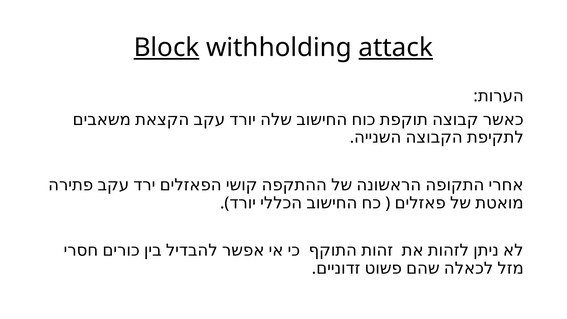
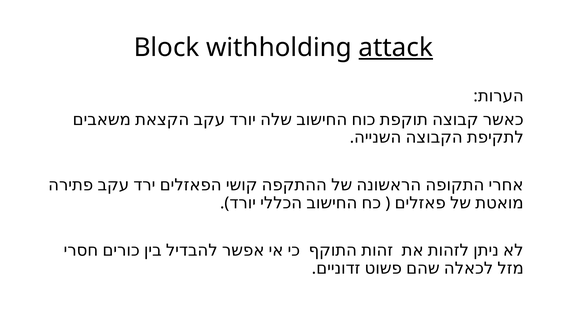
Block underline: present -> none (167, 48)
